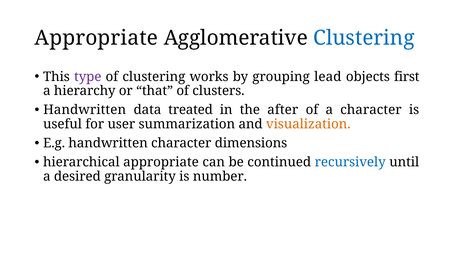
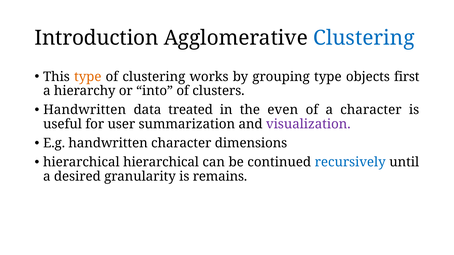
Appropriate: Appropriate -> Introduction (97, 38)
type colour: purple -> orange (88, 77)
grouping lead: lead -> type (328, 77)
that: that -> into (155, 91)
after: after -> even (283, 110)
visualization colour: orange -> purple (308, 124)
hierarchical appropriate: appropriate -> hierarchical (161, 162)
number: number -> remains (220, 177)
